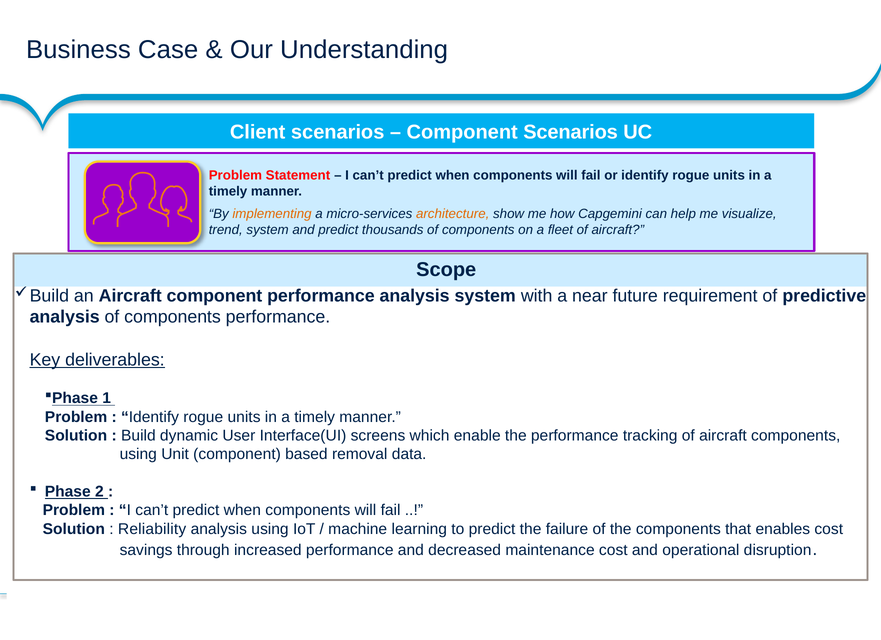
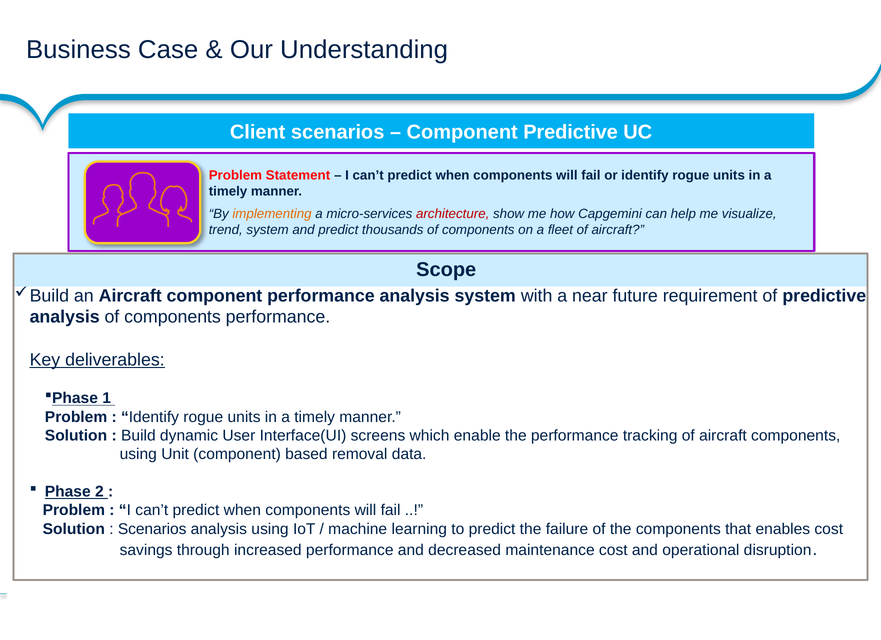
Component Scenarios: Scenarios -> Predictive (571, 132)
architecture colour: orange -> red (453, 214)
Reliability: Reliability -> Scenarios (152, 530)
